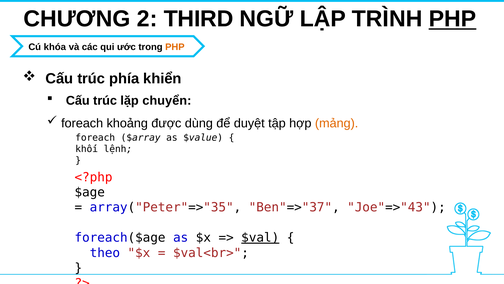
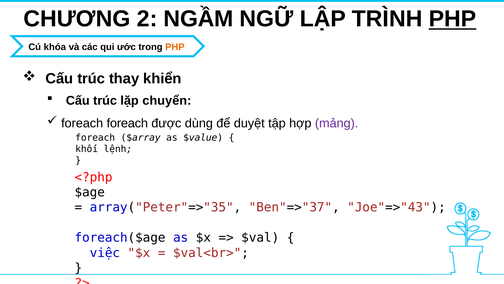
THIRD: THIRD -> NGẦM (199, 19)
phía: phía -> thay (124, 78)
foreach khoảng: khoảng -> foreach (127, 123)
mảng colour: orange -> purple (337, 123)
$val underline: present -> none (260, 237)
theo: theo -> việc (105, 252)
